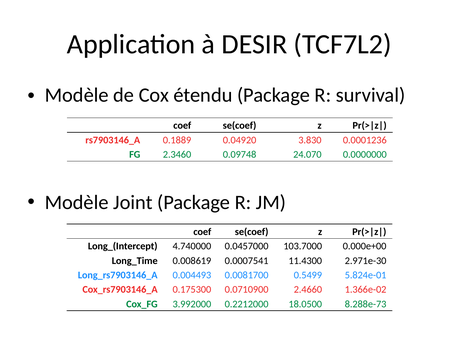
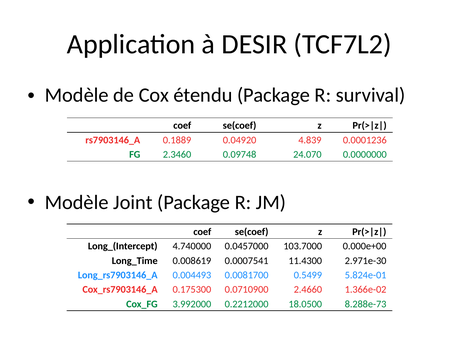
3.830: 3.830 -> 4.839 (310, 140)
